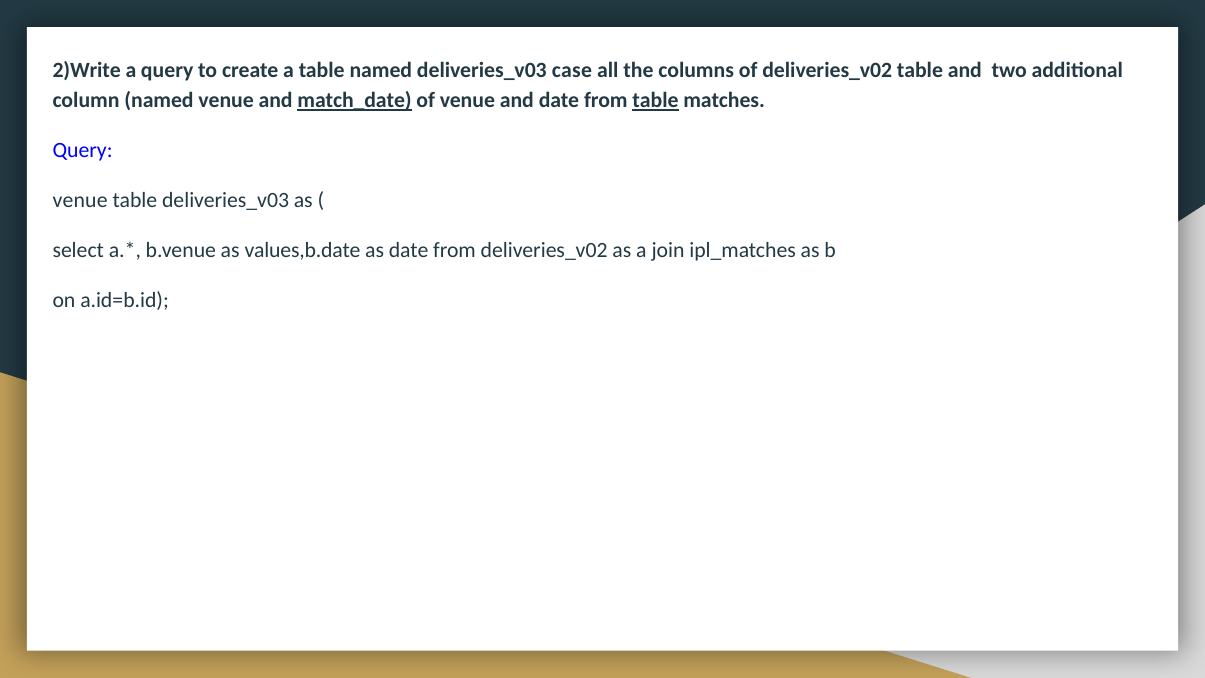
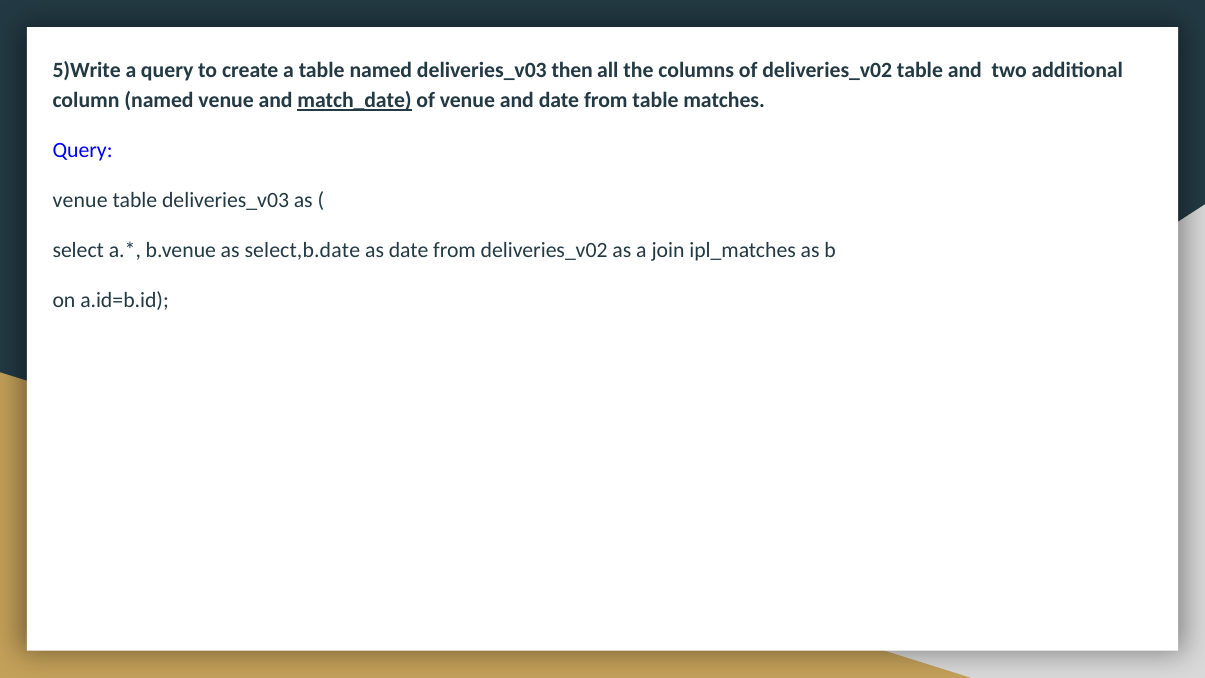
2)Write: 2)Write -> 5)Write (87, 71)
case: case -> then (572, 71)
table underline: present -> none (656, 101)
values,b.date: values,b.date -> select,b.date (302, 250)
